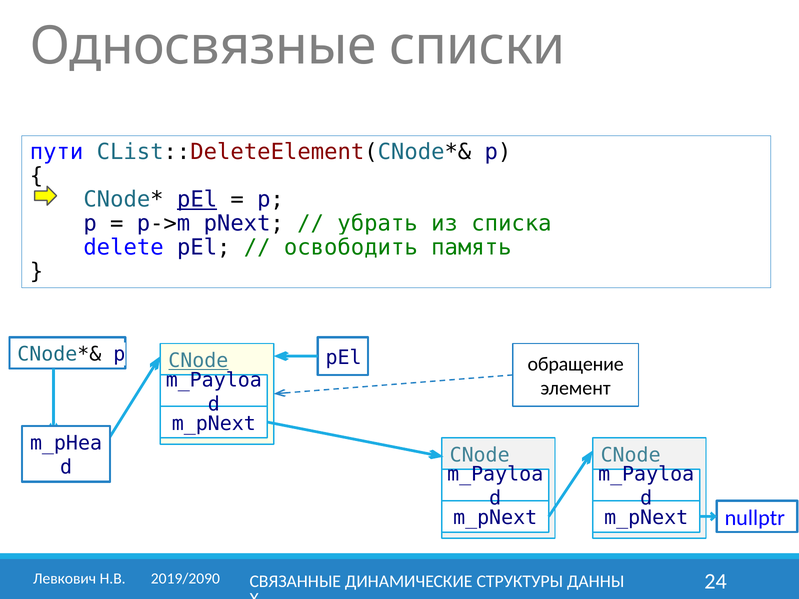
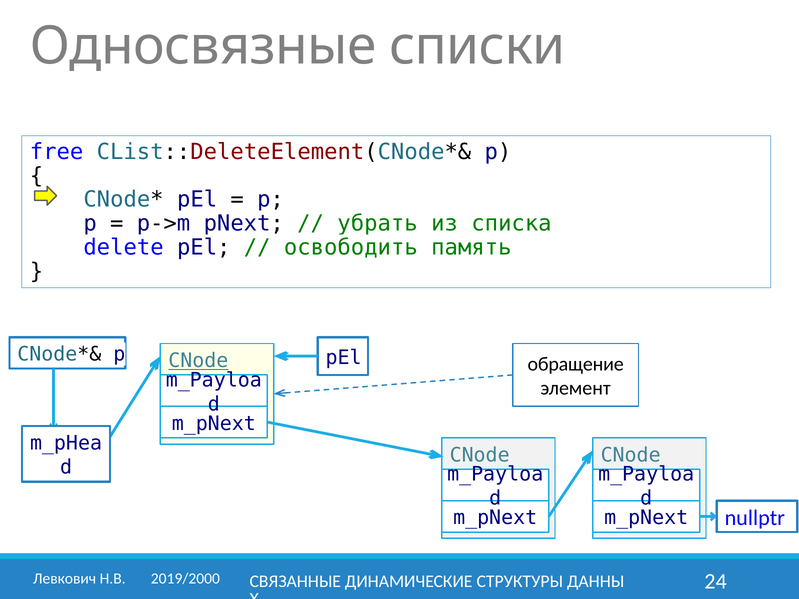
пути: пути -> free (57, 152)
pEl underline: present -> none (197, 200)
2019/2090: 2019/2090 -> 2019/2000 (185, 579)
